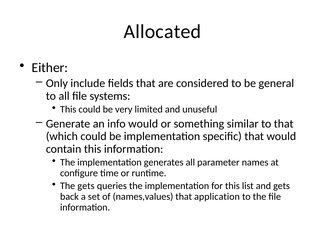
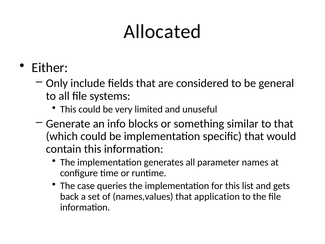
info would: would -> blocks (143, 124)
The gets: gets -> case (86, 186)
